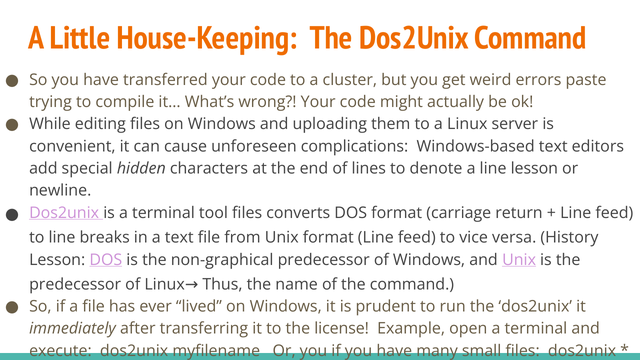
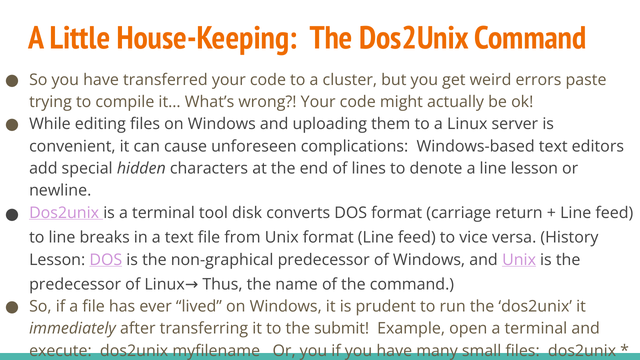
tool files: files -> disk (247, 213)
license: license -> submit (342, 329)
